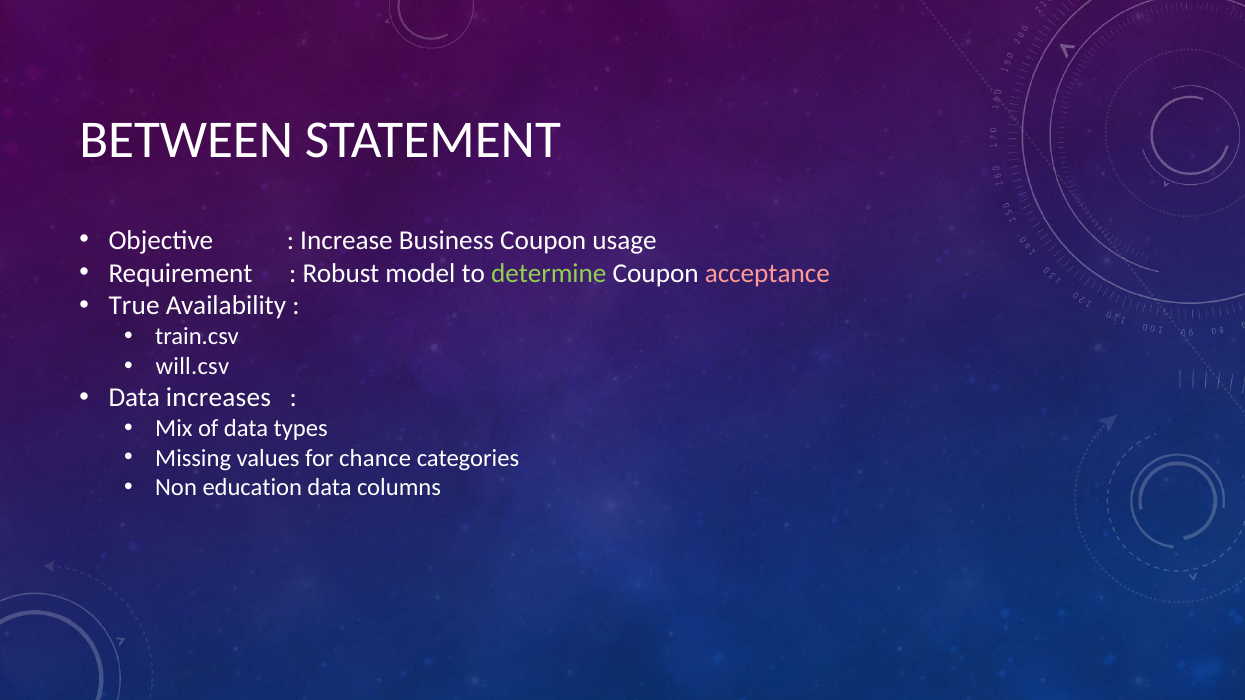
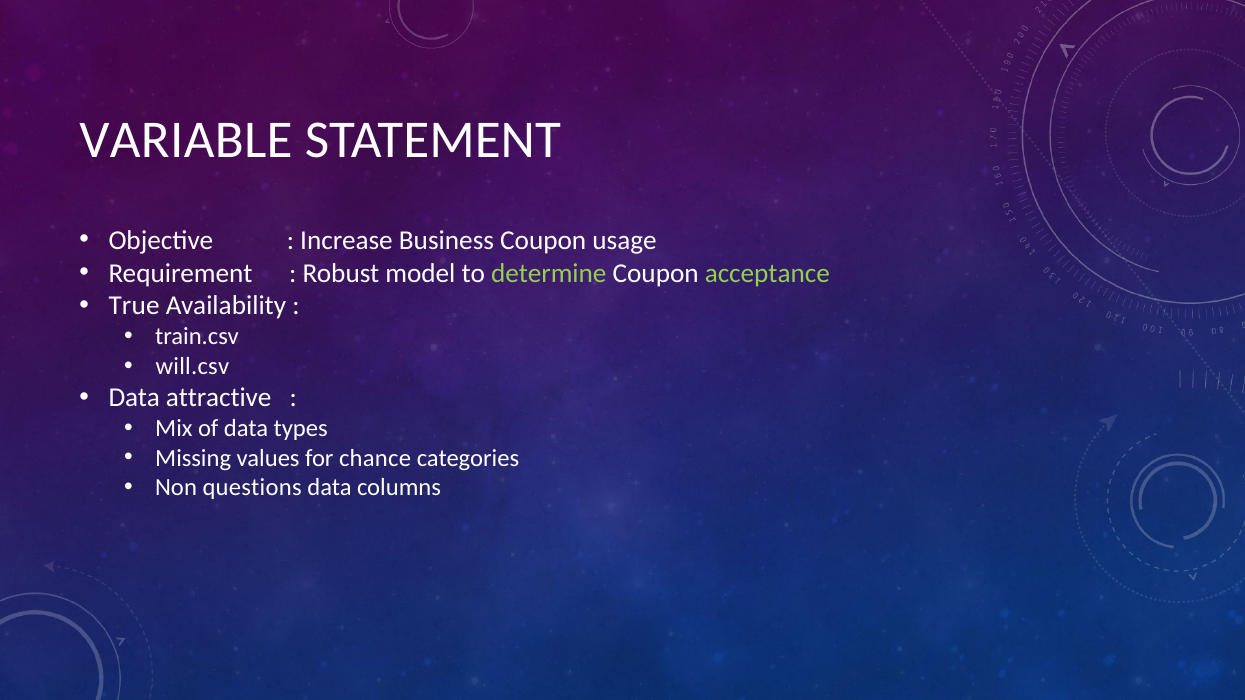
BETWEEN: BETWEEN -> VARIABLE (186, 140)
acceptance colour: pink -> light green (767, 273)
increases: increases -> attractive (219, 398)
education: education -> questions (252, 488)
